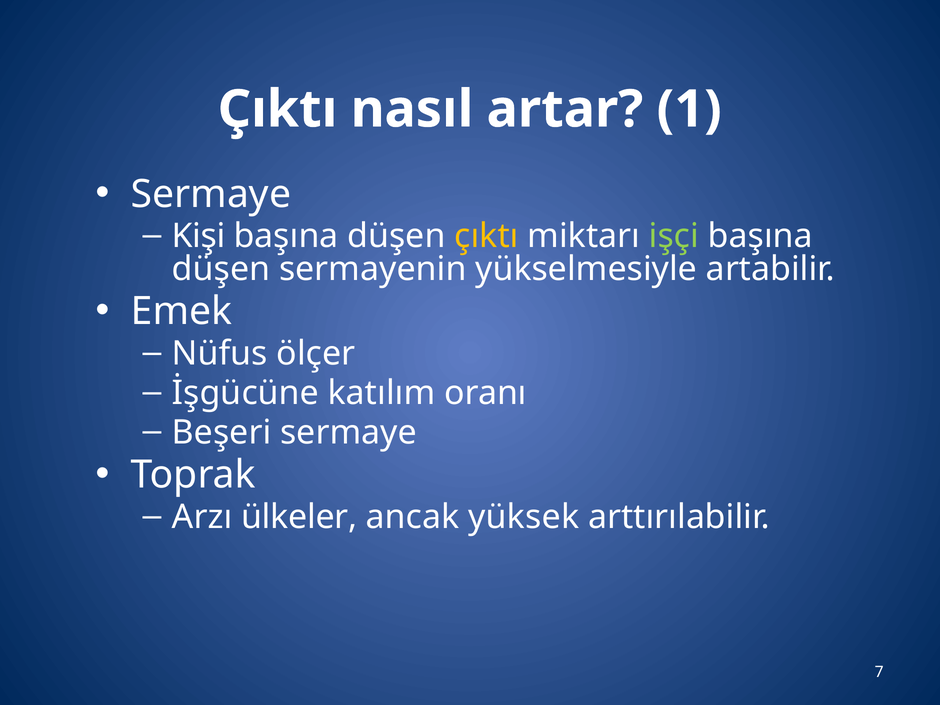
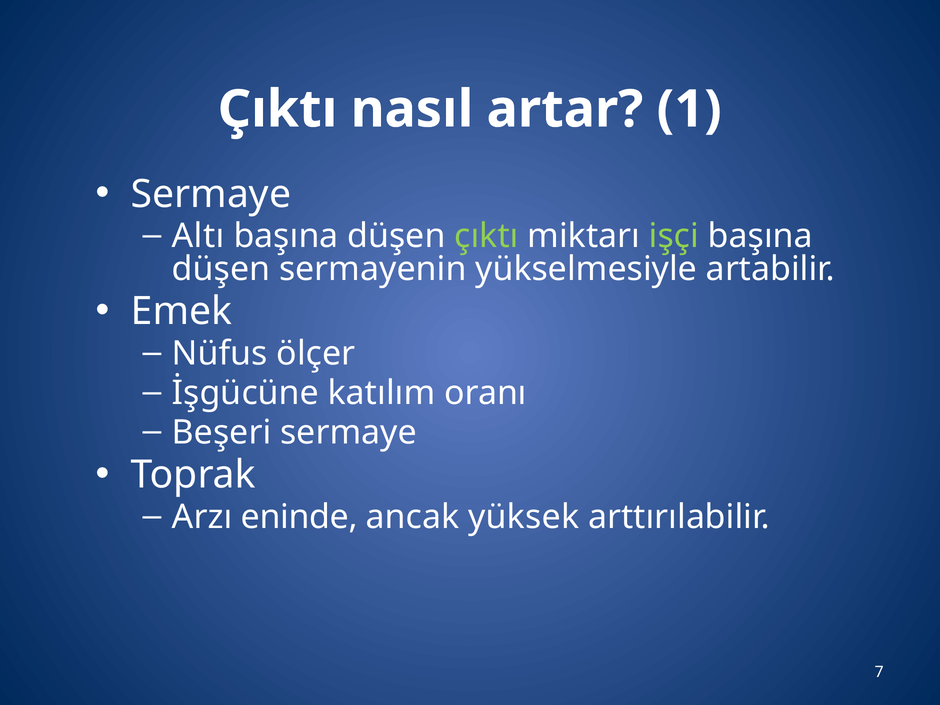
Kişi: Kişi -> Altı (198, 236)
çıktı colour: yellow -> light green (487, 236)
ülkeler: ülkeler -> eninde (299, 517)
